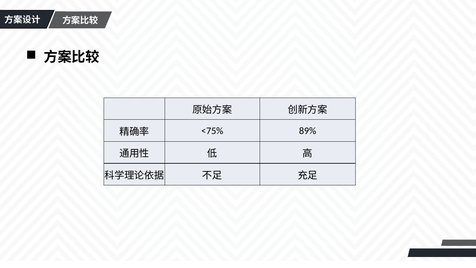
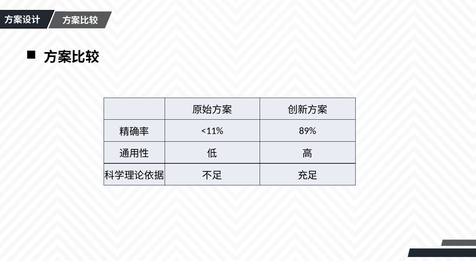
<75%: <75% -> <11% (212, 131)
